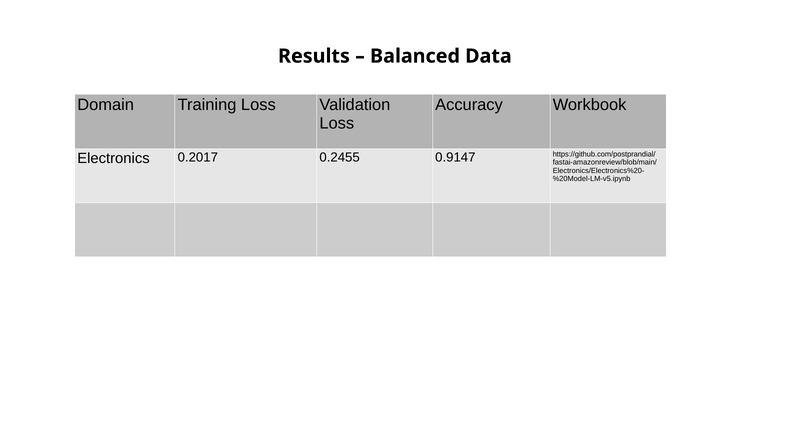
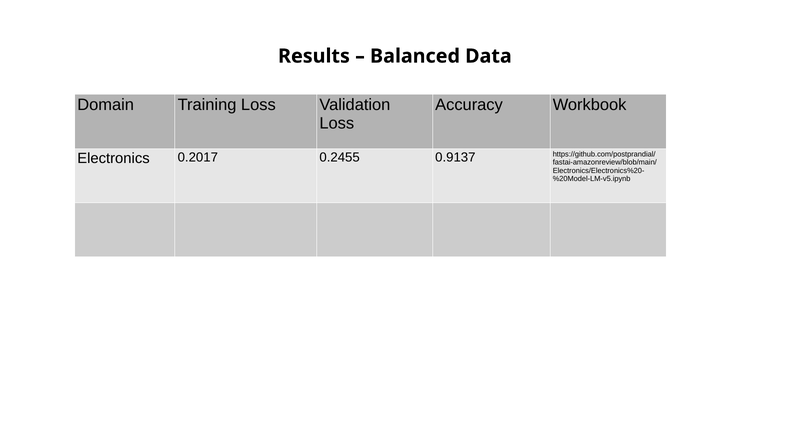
0.9147: 0.9147 -> 0.9137 (455, 158)
